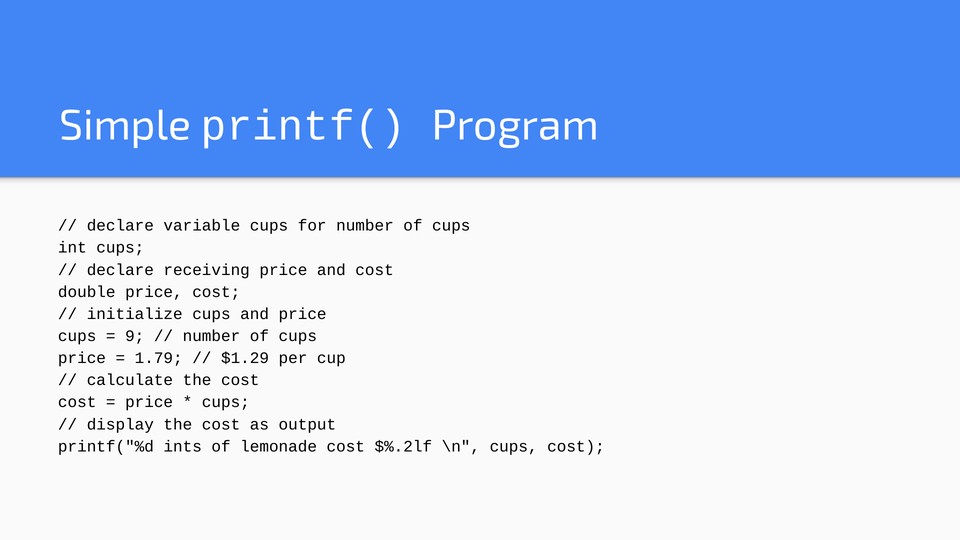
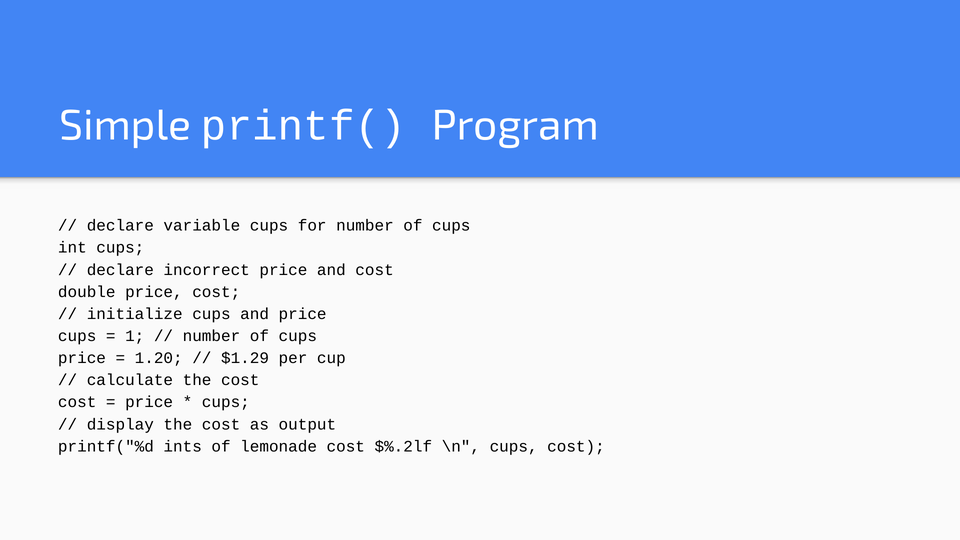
receiving: receiving -> incorrect (207, 270)
9: 9 -> 1 (135, 336)
1.79: 1.79 -> 1.20 (159, 358)
